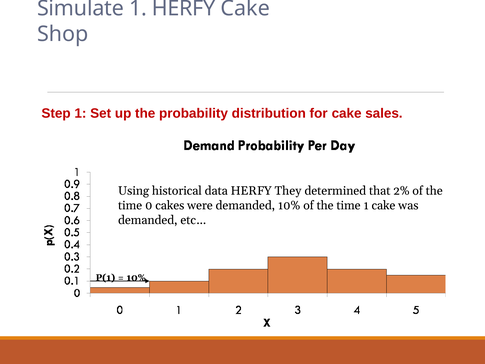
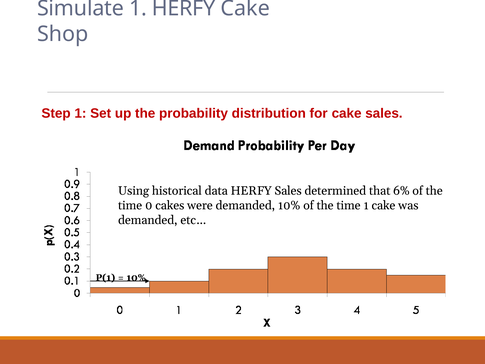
HERFY They: They -> Sales (288, 191)
2%: 2% -> 6% (401, 191)
